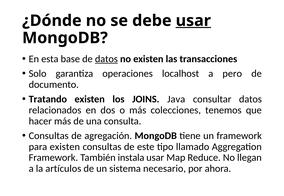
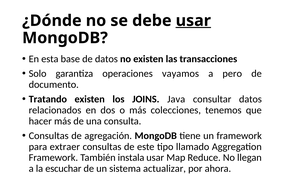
datos underline: present -> none (106, 59)
localhost: localhost -> vayamos (180, 74)
para existen: existen -> extraer (65, 147)
artículos: artículos -> escuchar (63, 169)
necesario: necesario -> actualizar (165, 169)
